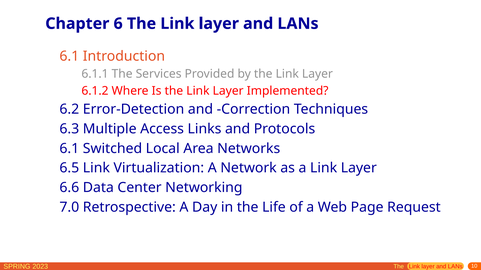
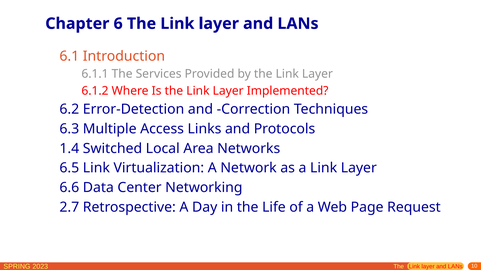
6.1: 6.1 -> 1.4 (69, 149)
7.0: 7.0 -> 2.7 (69, 208)
